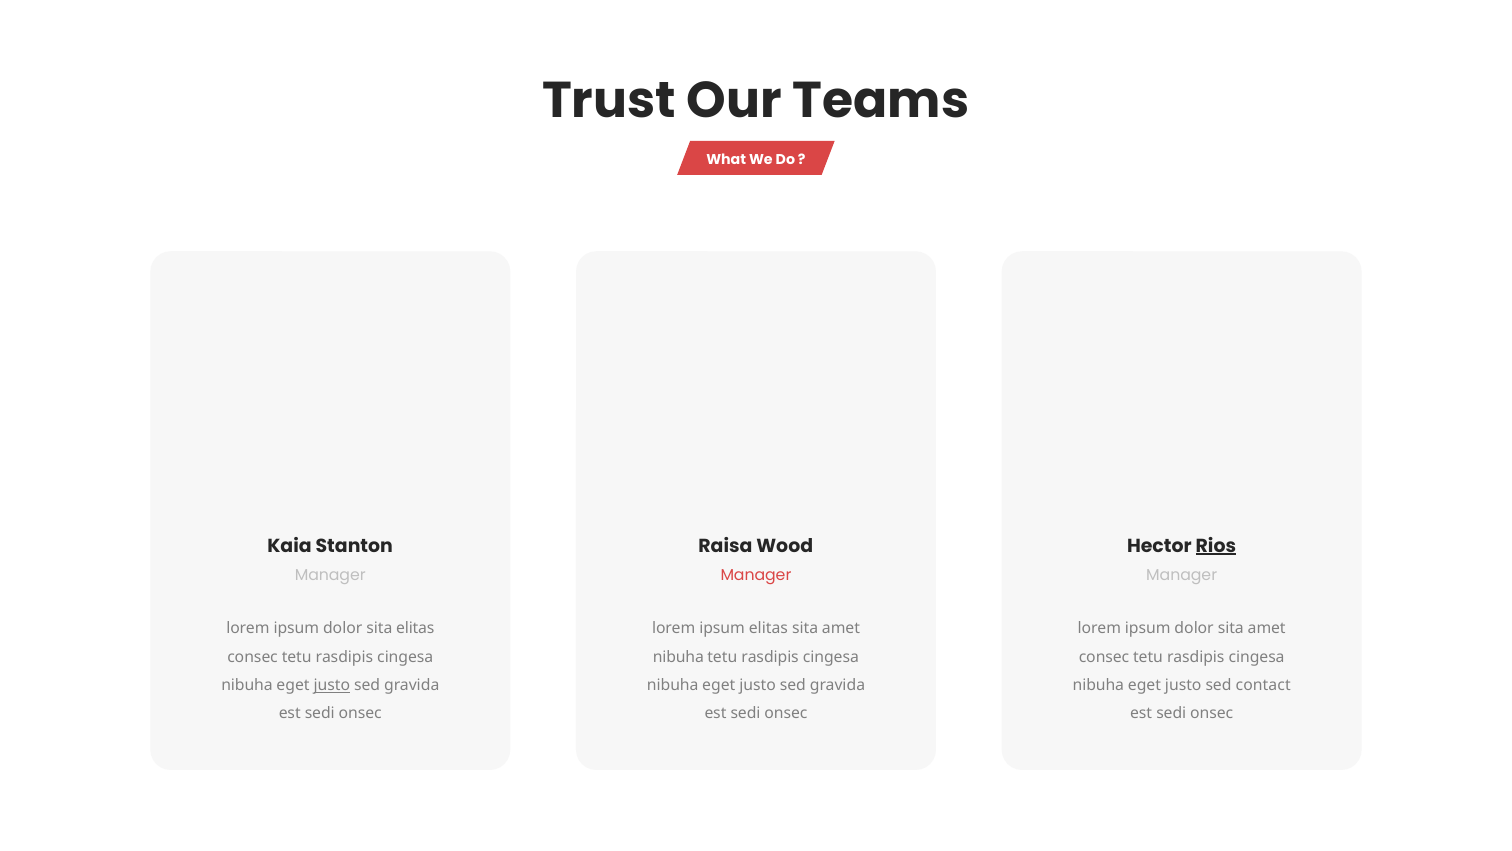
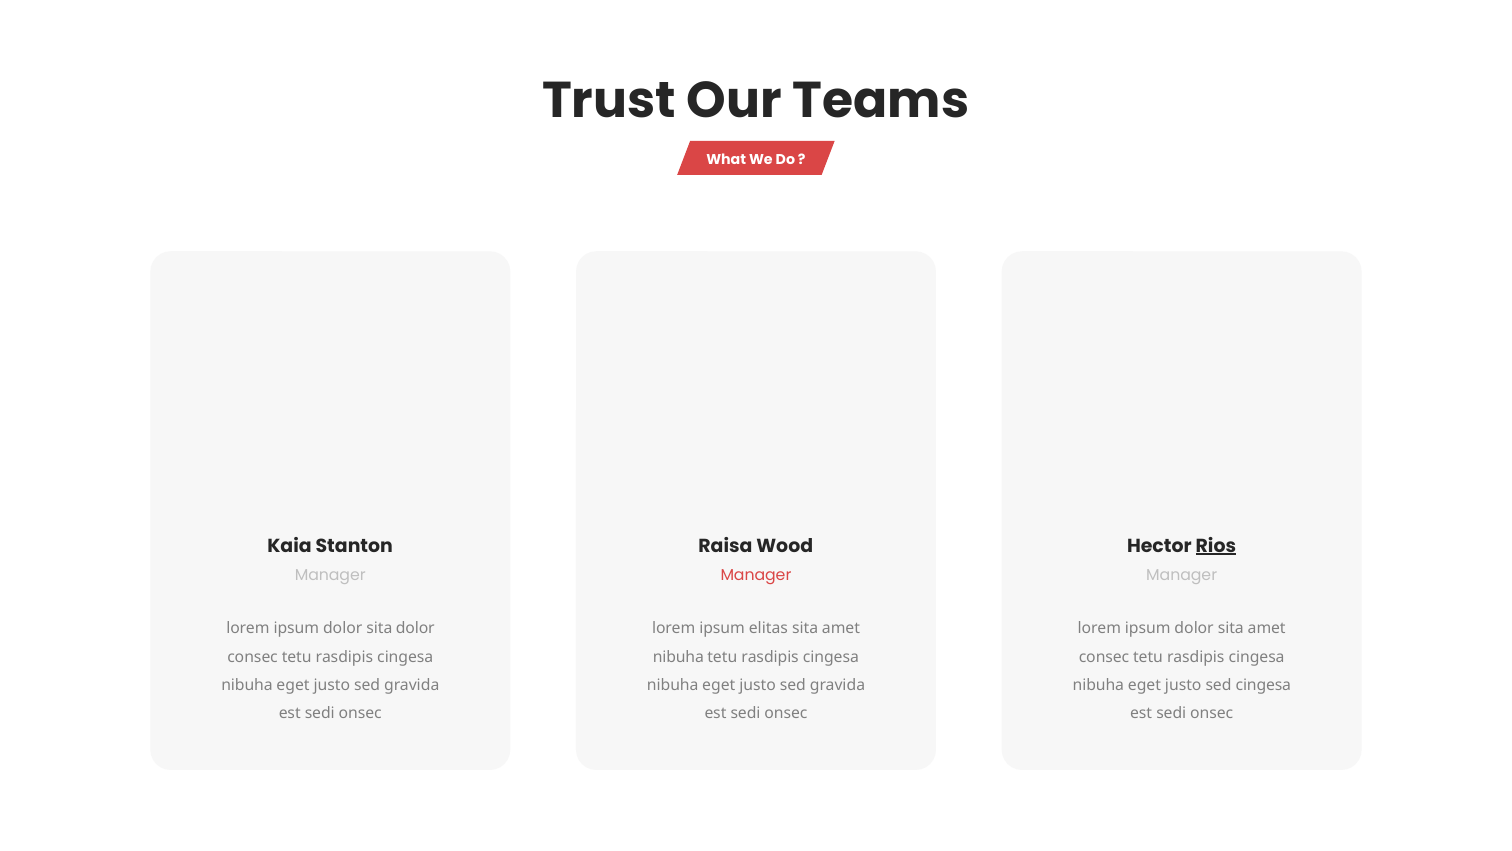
sita elitas: elitas -> dolor (415, 628)
justo underline: present -> none (332, 685)
sed contact: contact -> cingesa (1263, 685)
